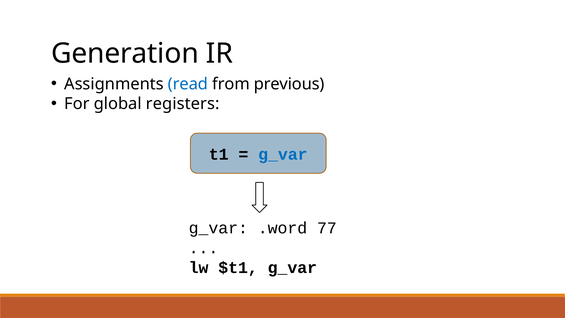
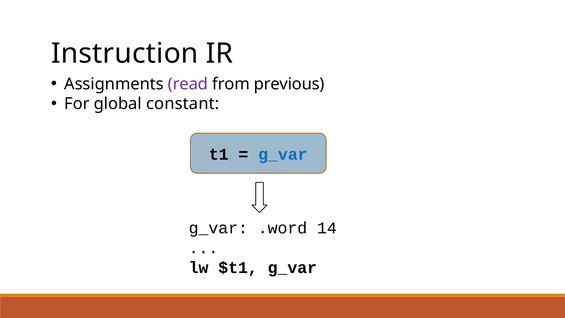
Generation: Generation -> Instruction (125, 53)
read colour: blue -> purple (188, 84)
registers: registers -> constant (183, 104)
77: 77 -> 14 (327, 228)
